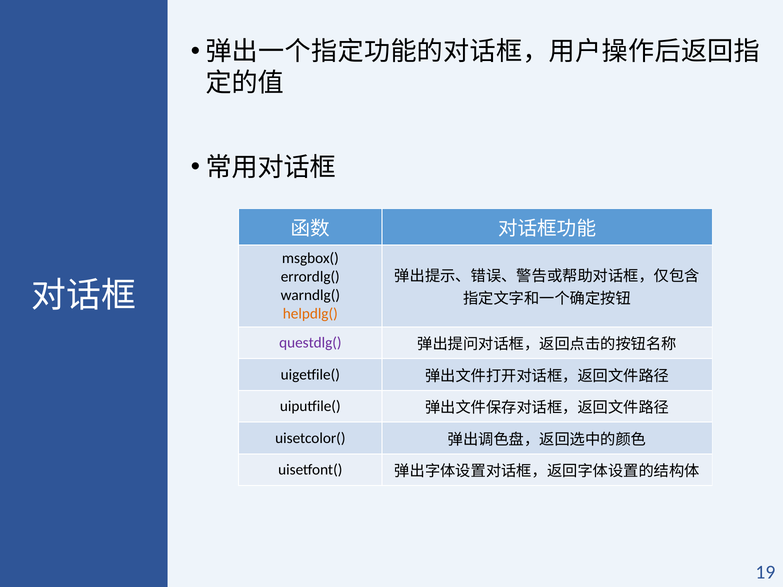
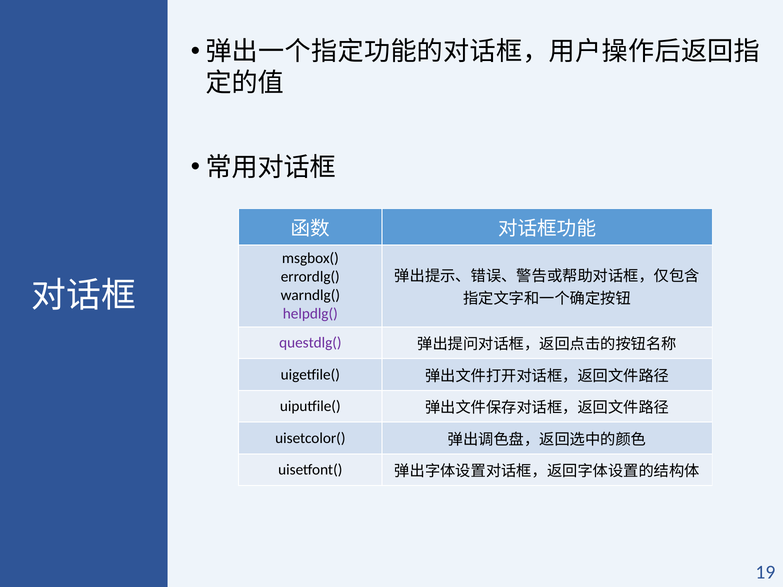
helpdlg( colour: orange -> purple (310, 314)
